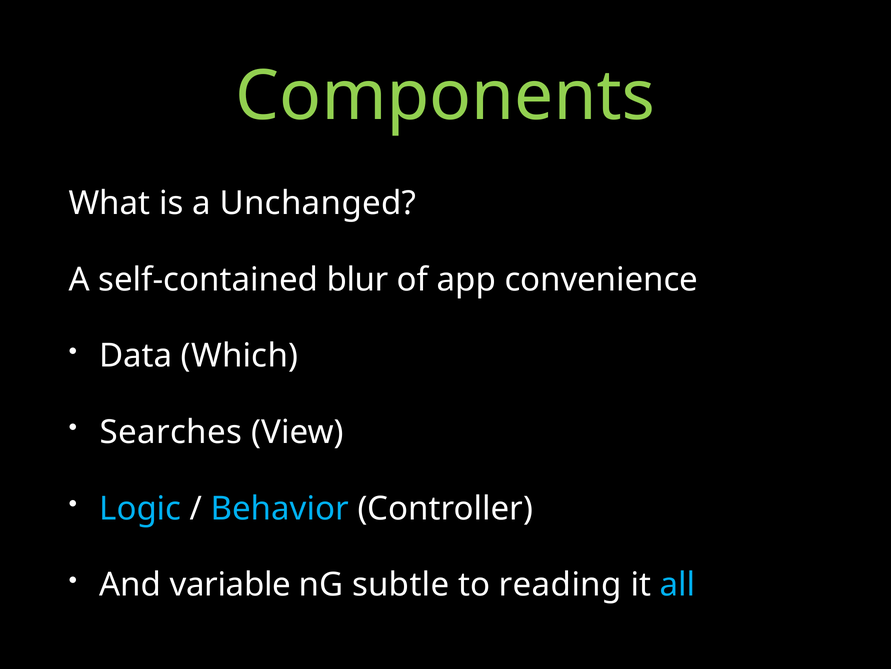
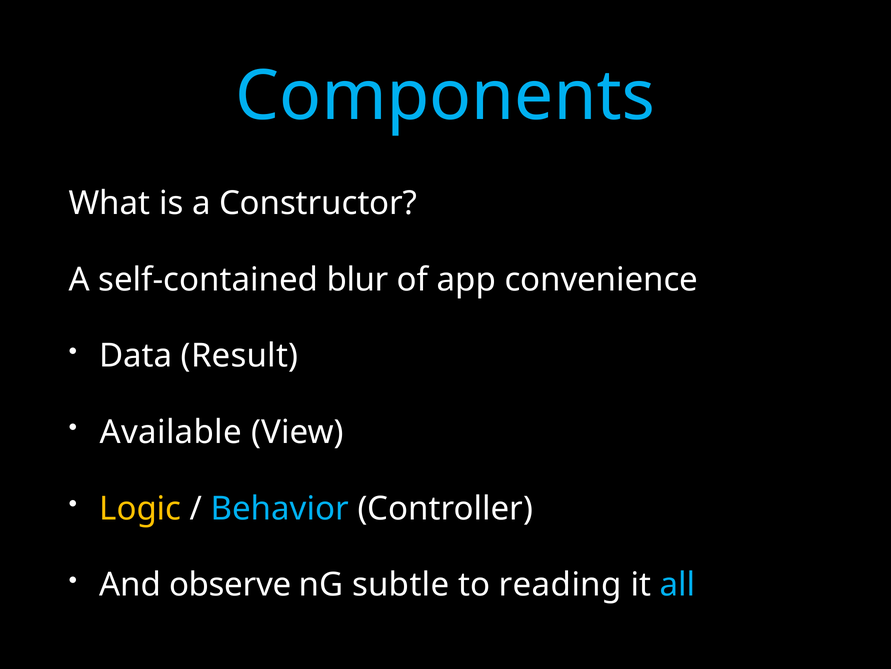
Components colour: light green -> light blue (445, 96)
Unchanged: Unchanged -> Constructor (318, 203)
Which: Which -> Result (240, 356)
Searches: Searches -> Available (171, 432)
Logic colour: light blue -> yellow (140, 508)
variable: variable -> observe (230, 584)
